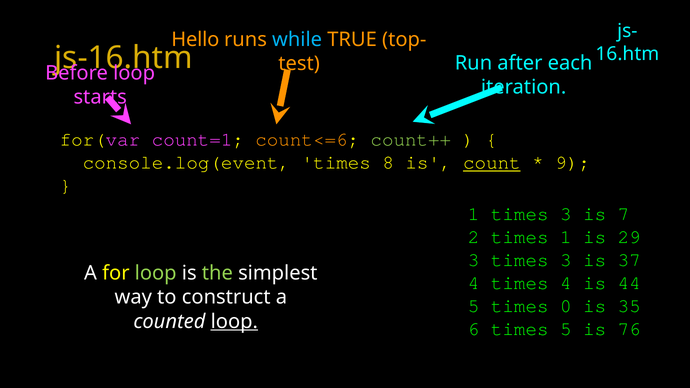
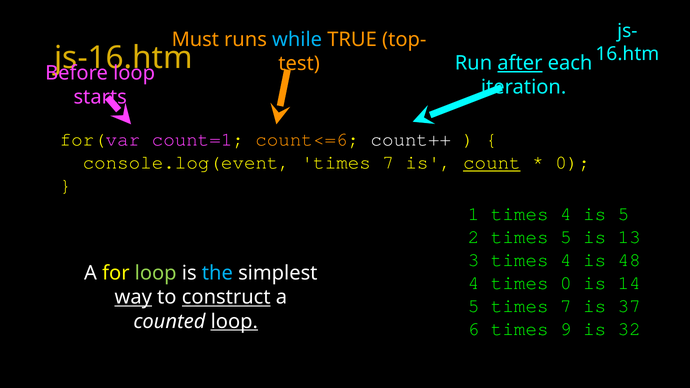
Hello: Hello -> Must (195, 39)
after underline: none -> present (520, 63)
count++ colour: light green -> white (411, 140)
8: 8 -> 7 (388, 163)
9: 9 -> 0 (573, 163)
1 times 3: 3 -> 4 (566, 214)
is 7: 7 -> 5 (623, 214)
times 1: 1 -> 5 (566, 237)
29: 29 -> 13 (629, 237)
3 times 3: 3 -> 4 (566, 260)
37: 37 -> 48 (629, 260)
the colour: light green -> light blue (217, 273)
times 4: 4 -> 0 (566, 283)
44: 44 -> 14 (629, 283)
way underline: none -> present (133, 297)
construct underline: none -> present (226, 297)
5 times 0: 0 -> 7 (566, 306)
35: 35 -> 37 (629, 306)
times 5: 5 -> 9 (566, 329)
76: 76 -> 32 (629, 329)
